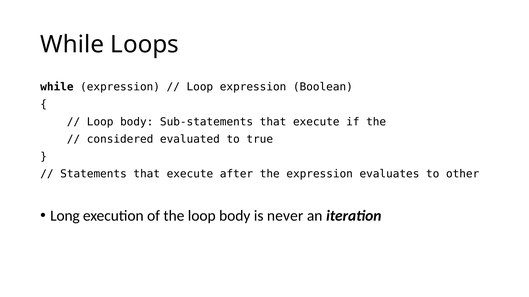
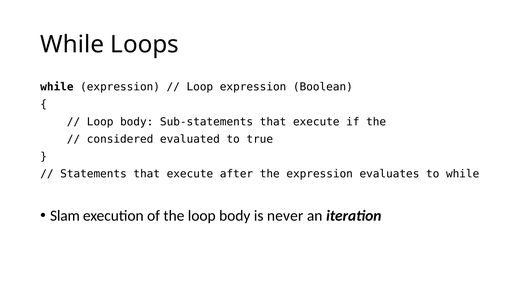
to other: other -> while (463, 174)
Long: Long -> Slam (65, 216)
